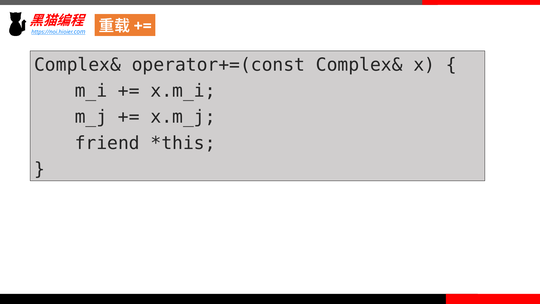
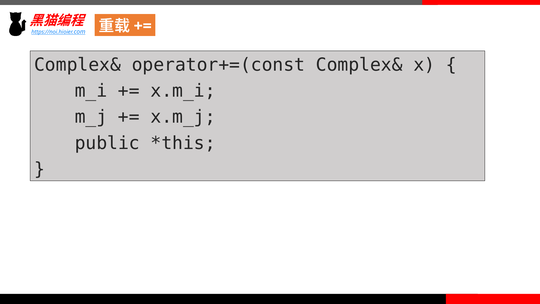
friend: friend -> public (107, 143)
